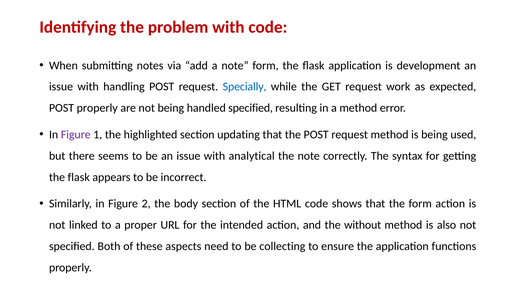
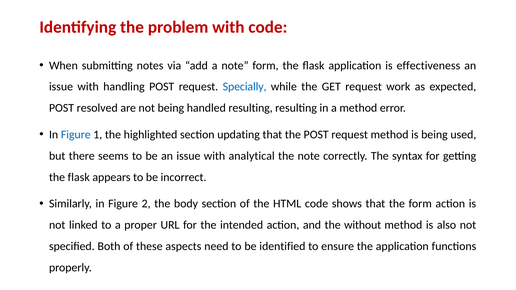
development: development -> effectiveness (428, 66)
POST properly: properly -> resolved (97, 108)
handled specified: specified -> resulting (251, 108)
Figure colour: purple -> blue (76, 135)
collecting: collecting -> identified (282, 246)
